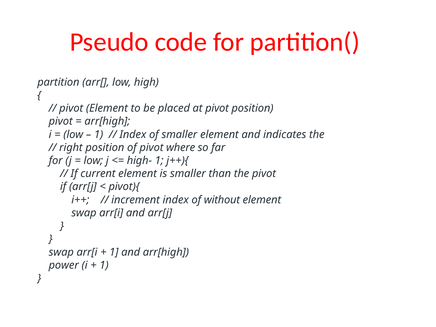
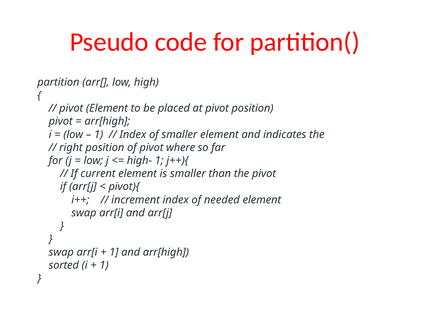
without: without -> needed (222, 200)
power: power -> sorted (64, 265)
